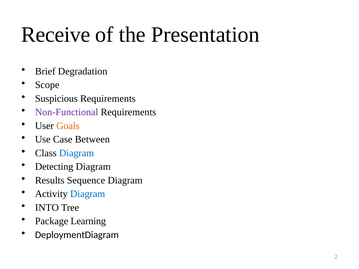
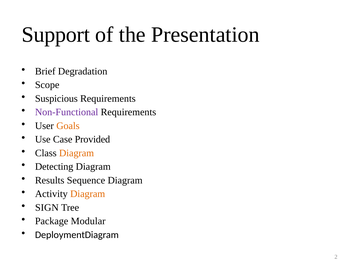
Receive: Receive -> Support (56, 35)
Between: Between -> Provided (92, 140)
Diagram colour: blue -> orange (77, 153)
Diagram colour: blue -> orange (88, 194)
INTO: INTO -> SIGN (47, 208)
Learning: Learning -> Modular (88, 221)
